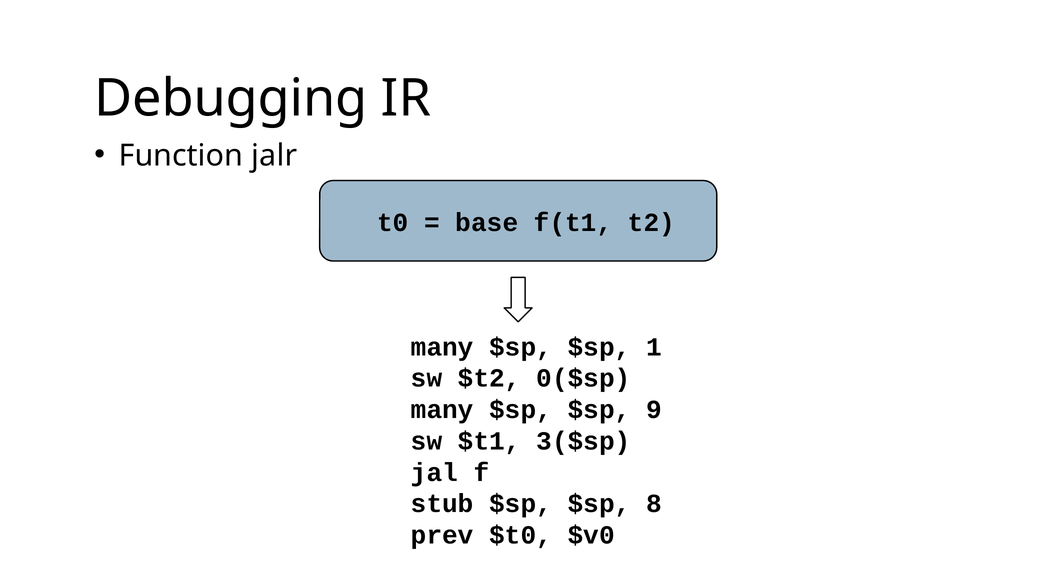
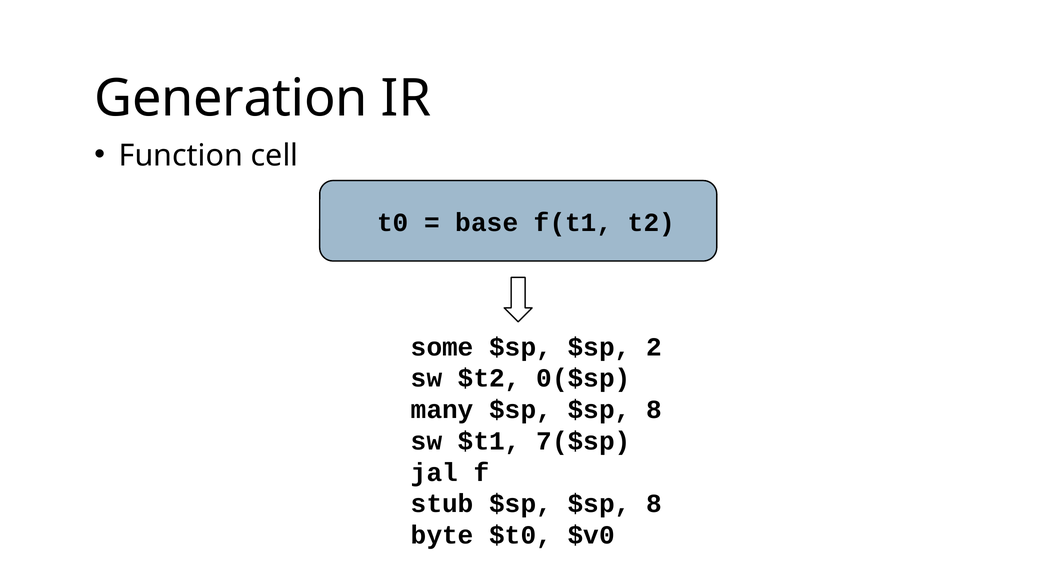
Debugging: Debugging -> Generation (231, 99)
jalr: jalr -> cell (275, 155)
many: many -> some (442, 347)
1: 1 -> 2 (654, 347)
9: 9 -> 8 (654, 410)
3($sp: 3($sp -> 7($sp (583, 441)
prev: prev -> byte (442, 535)
